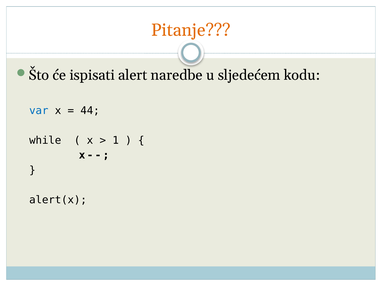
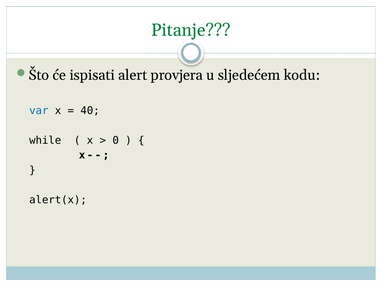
Pitanje colour: orange -> green (191, 30)
naredbe: naredbe -> provjera (177, 75)
44: 44 -> 40 (90, 111)
1: 1 -> 0 (116, 141)
